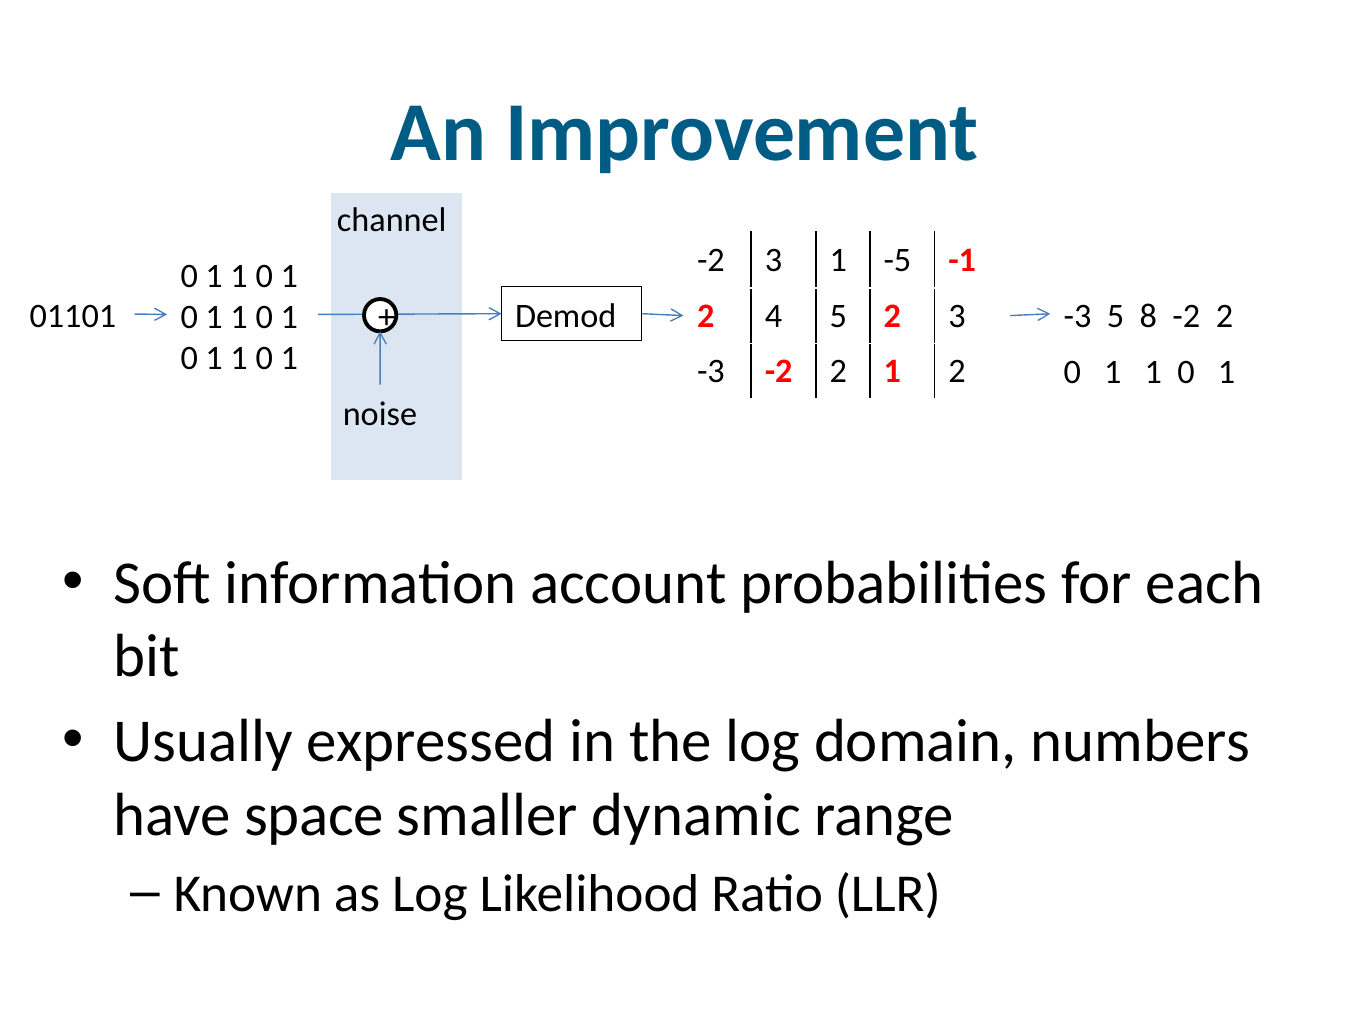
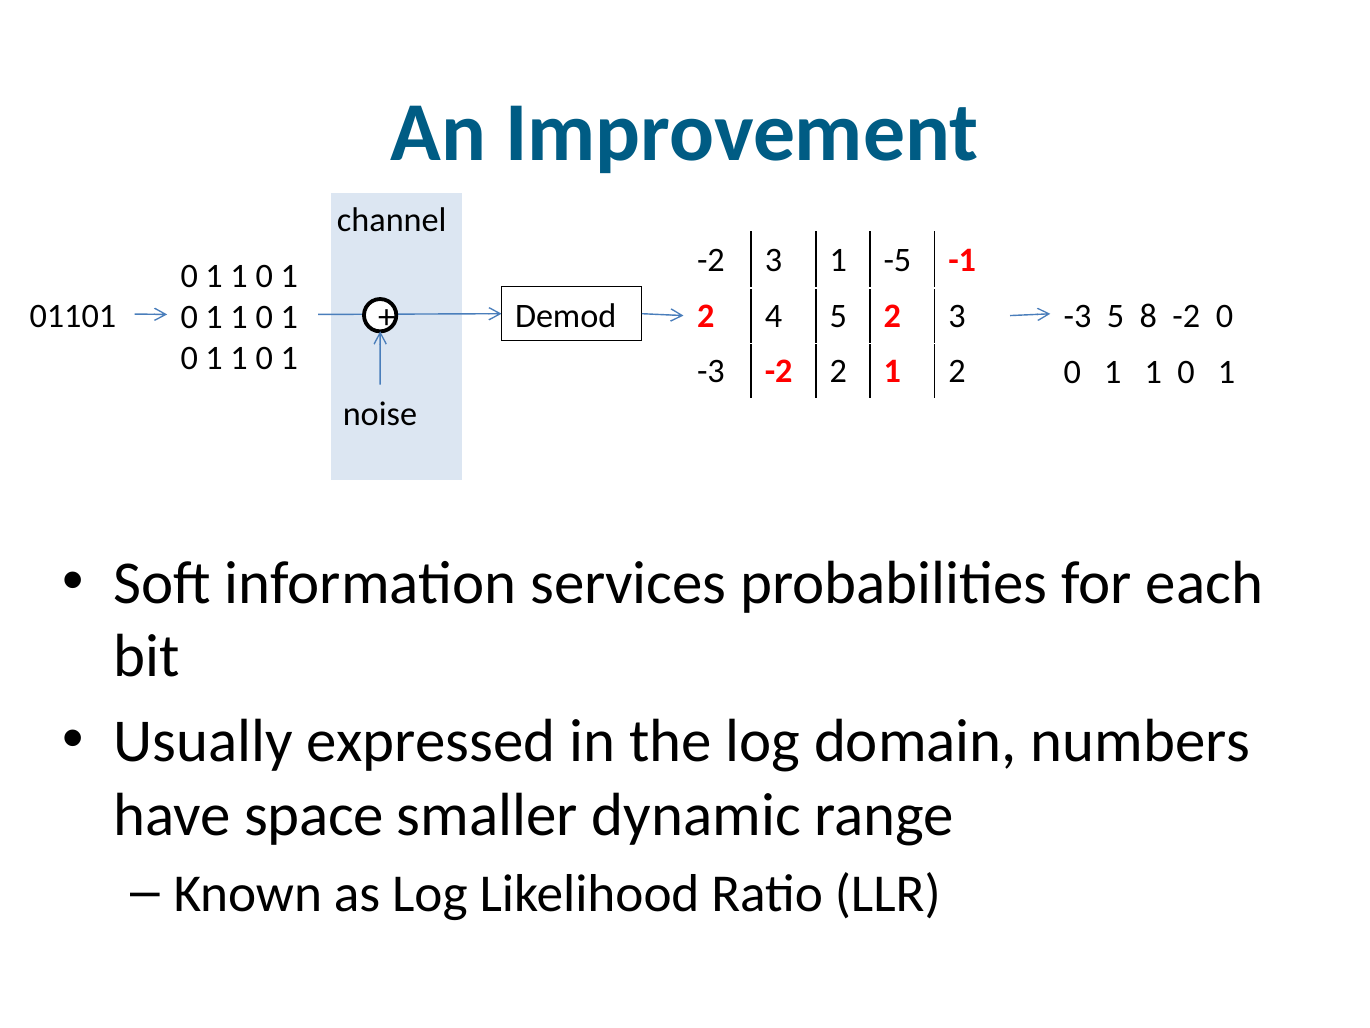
8 -2 2: 2 -> 0 (1224, 316)
account: account -> services (628, 583)
